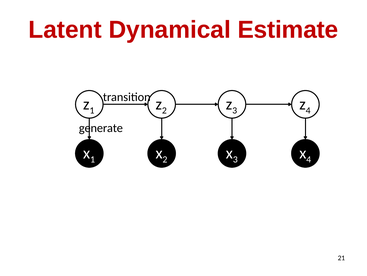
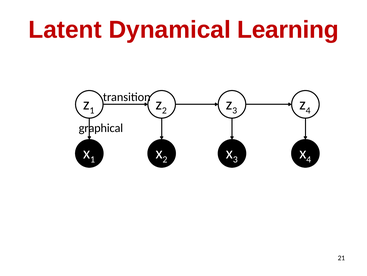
Estimate: Estimate -> Learning (288, 30)
generate: generate -> graphical (101, 128)
